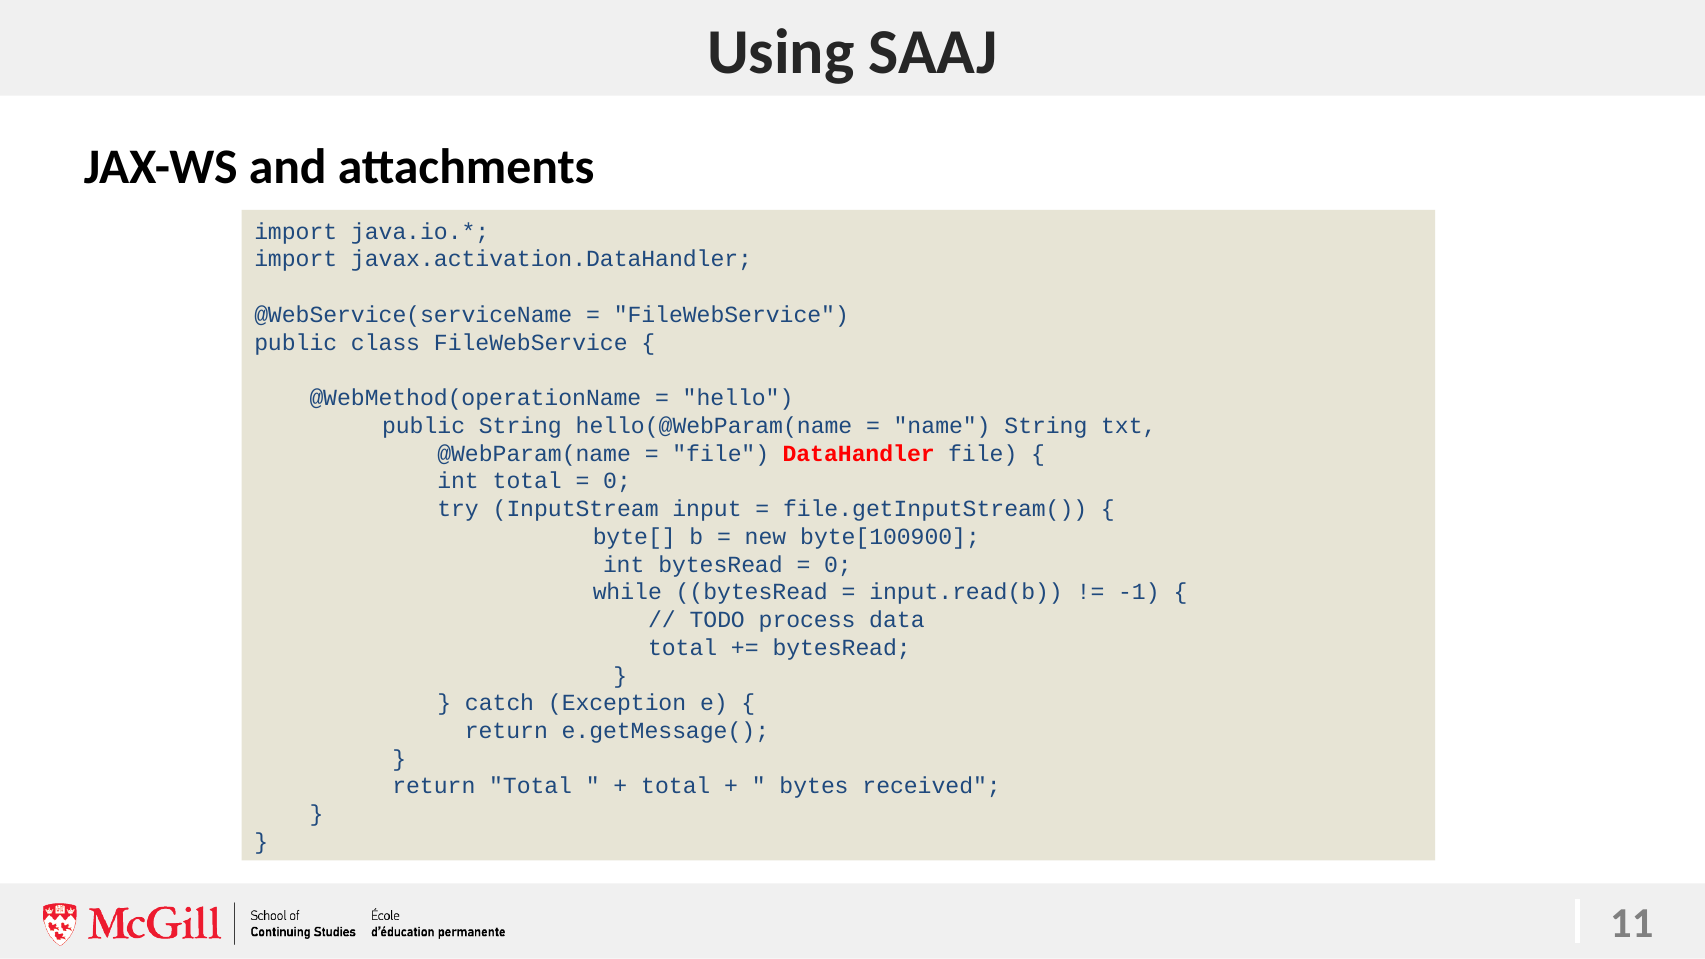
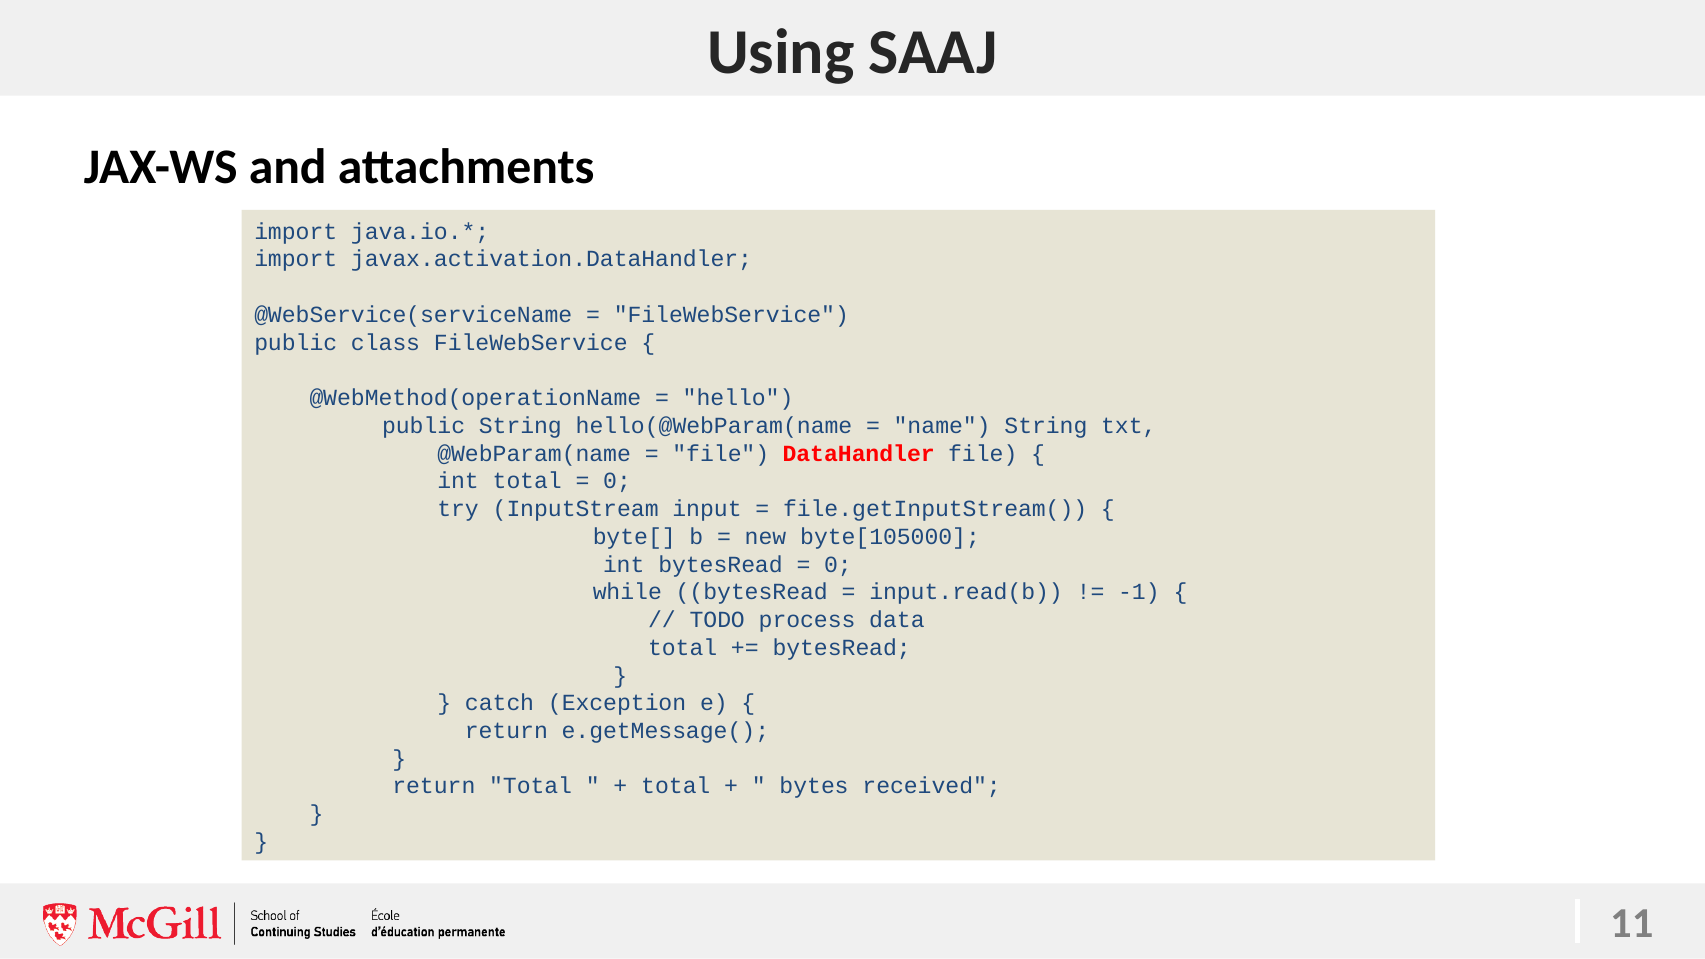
byte[100900: byte[100900 -> byte[105000 (890, 537)
